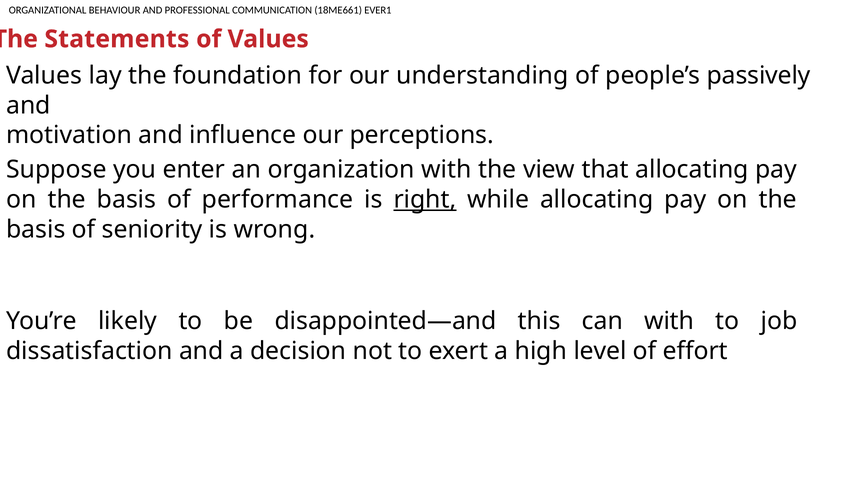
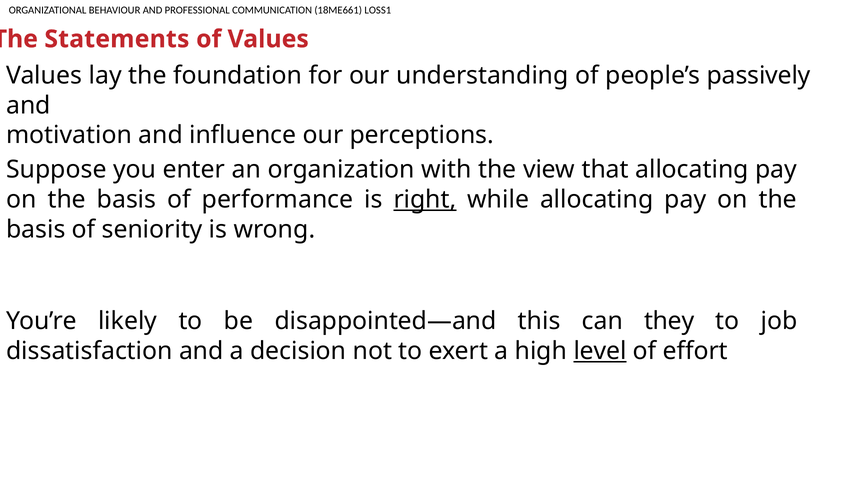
EVER1: EVER1 -> LOSS1 (378, 10)
can with: with -> they (669, 321)
level underline: none -> present (600, 351)
